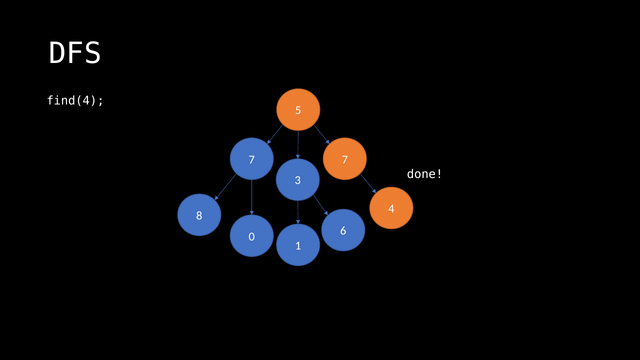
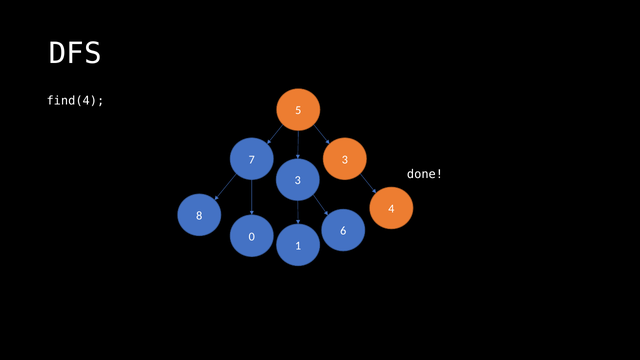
7 7: 7 -> 3 (345, 160)
